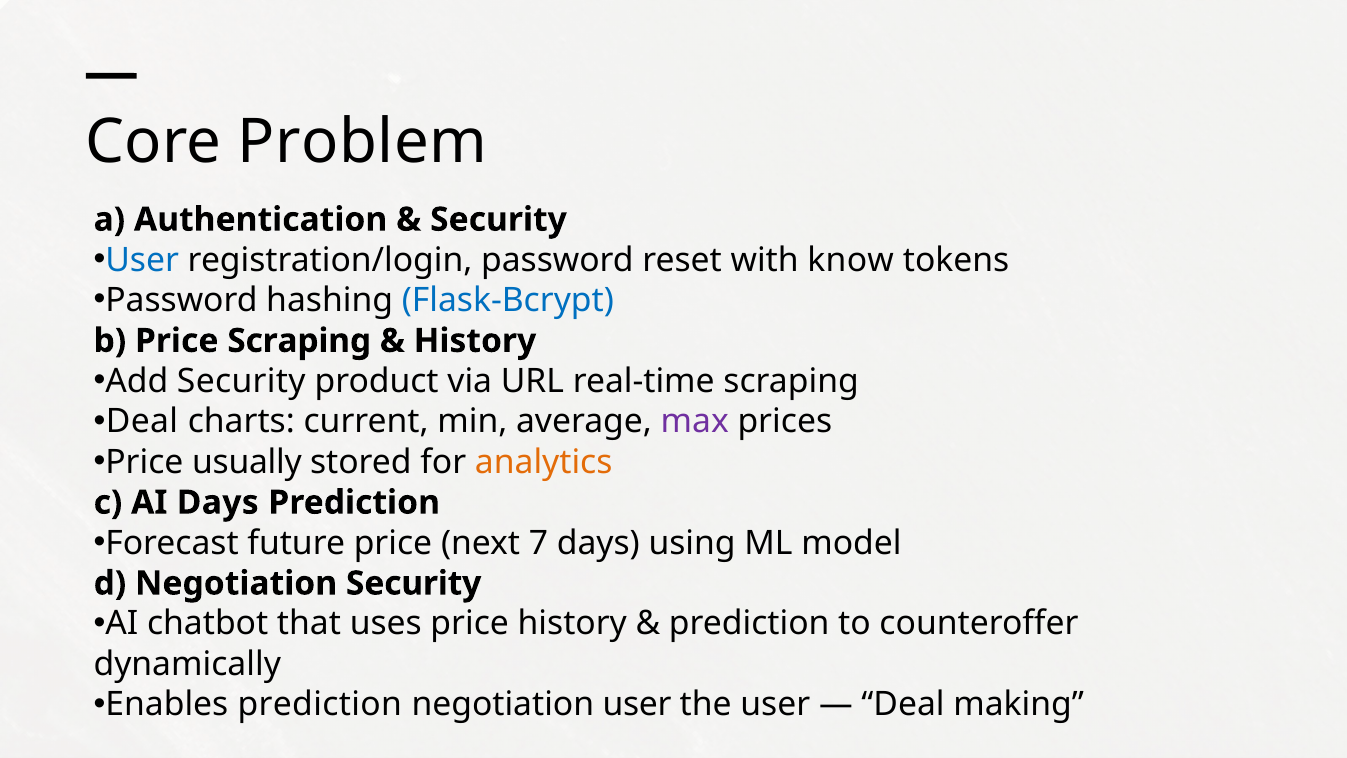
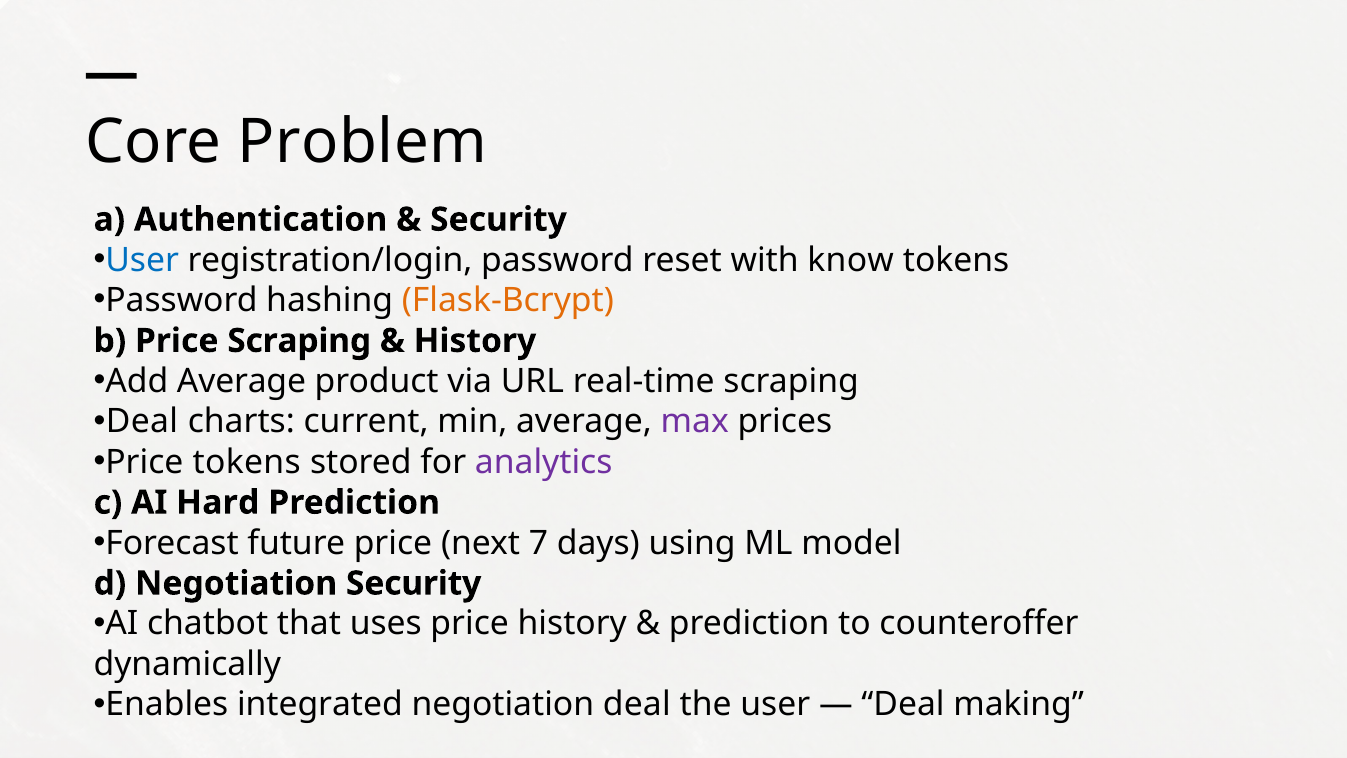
Flask-Bcrypt colour: blue -> orange (508, 300)
Add Security: Security -> Average (242, 381)
Price usually: usually -> tokens (247, 462)
analytics colour: orange -> purple (544, 462)
AI Days: Days -> Hard (218, 502)
Enables prediction: prediction -> integrated (320, 704)
negotiation user: user -> deal (637, 704)
